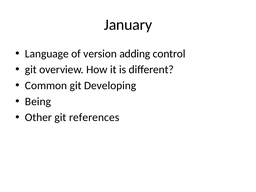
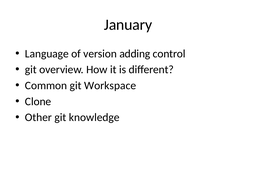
Developing: Developing -> Workspace (110, 86)
Being: Being -> Clone (38, 102)
references: references -> knowledge (94, 117)
